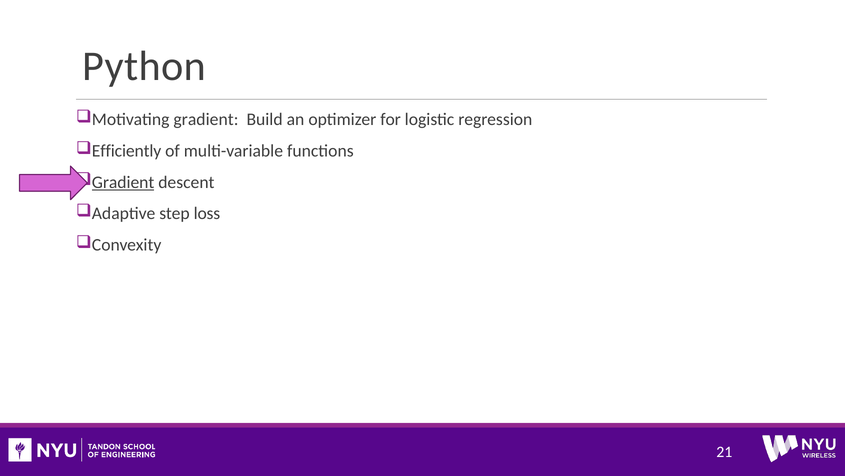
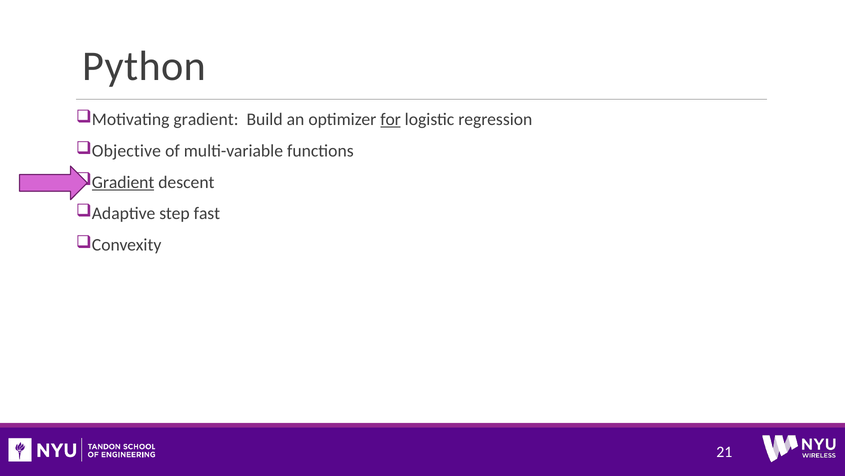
for underline: none -> present (391, 119)
Efficiently: Efficiently -> Objective (126, 151)
loss: loss -> fast (207, 213)
